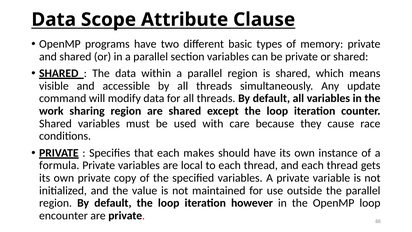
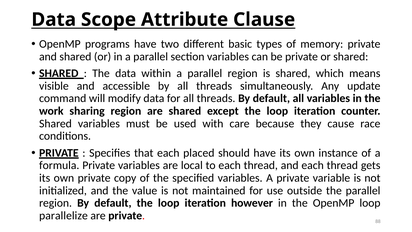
makes: makes -> placed (199, 153)
encounter: encounter -> parallelize (63, 215)
